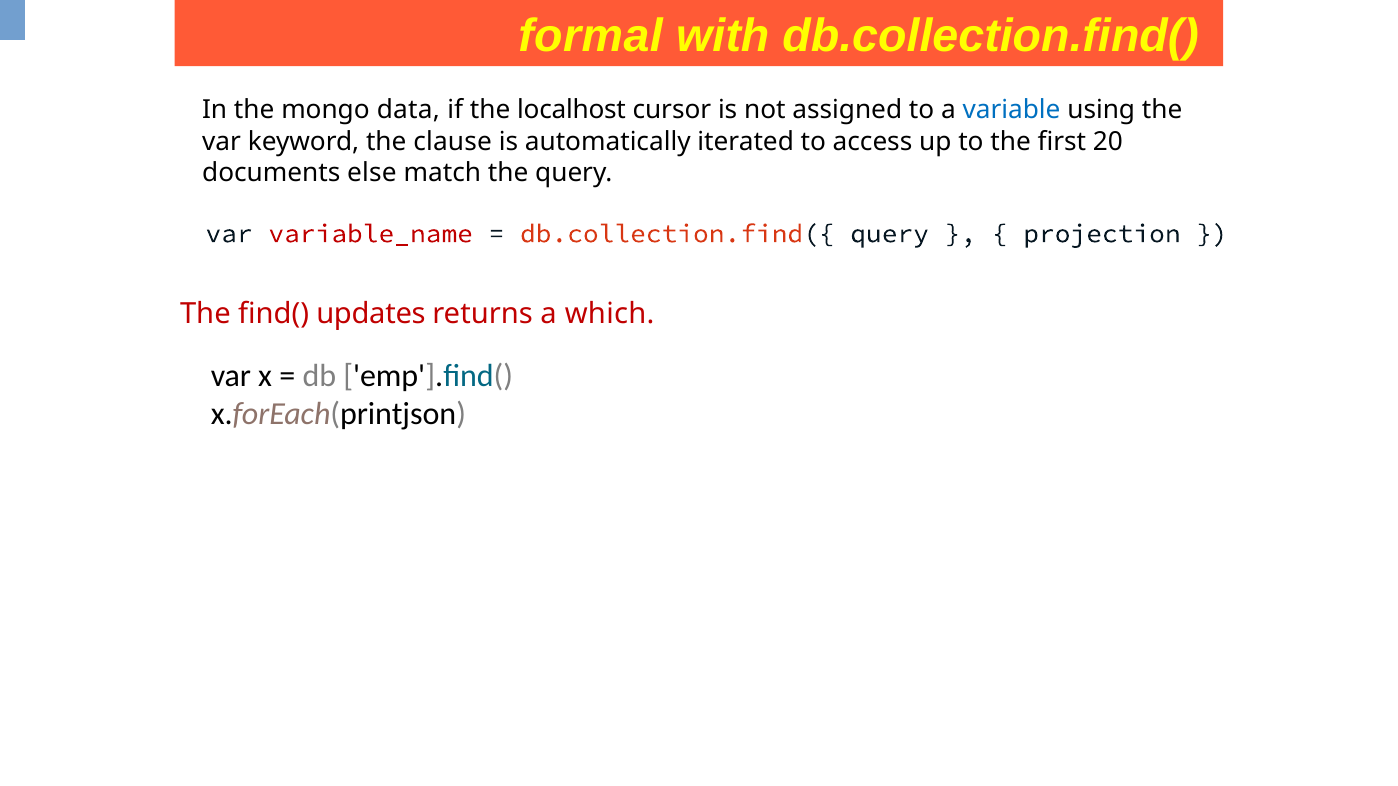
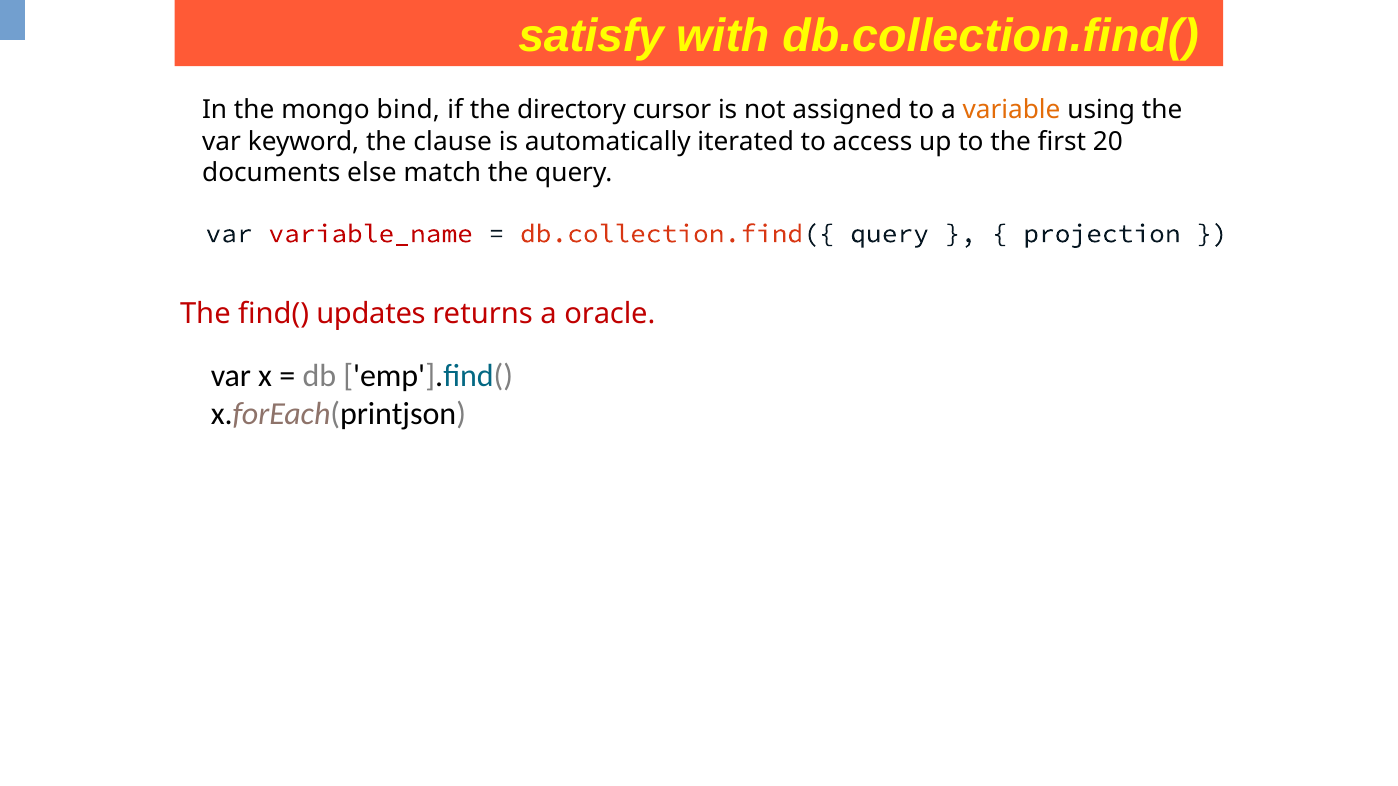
formal: formal -> satisfy (591, 36)
data: data -> bind (408, 110)
localhost: localhost -> directory (572, 110)
variable colour: blue -> orange (1012, 110)
which: which -> oracle (610, 314)
